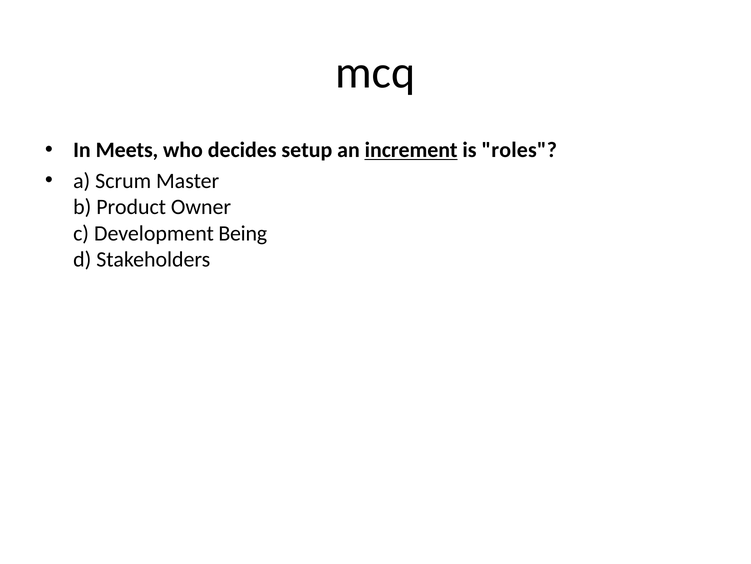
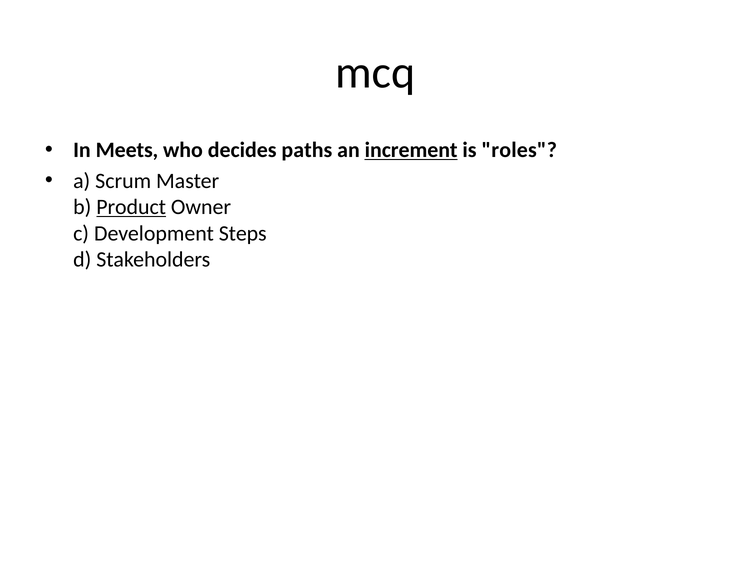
setup: setup -> paths (307, 150)
Product underline: none -> present (131, 207)
Being: Being -> Steps (243, 233)
